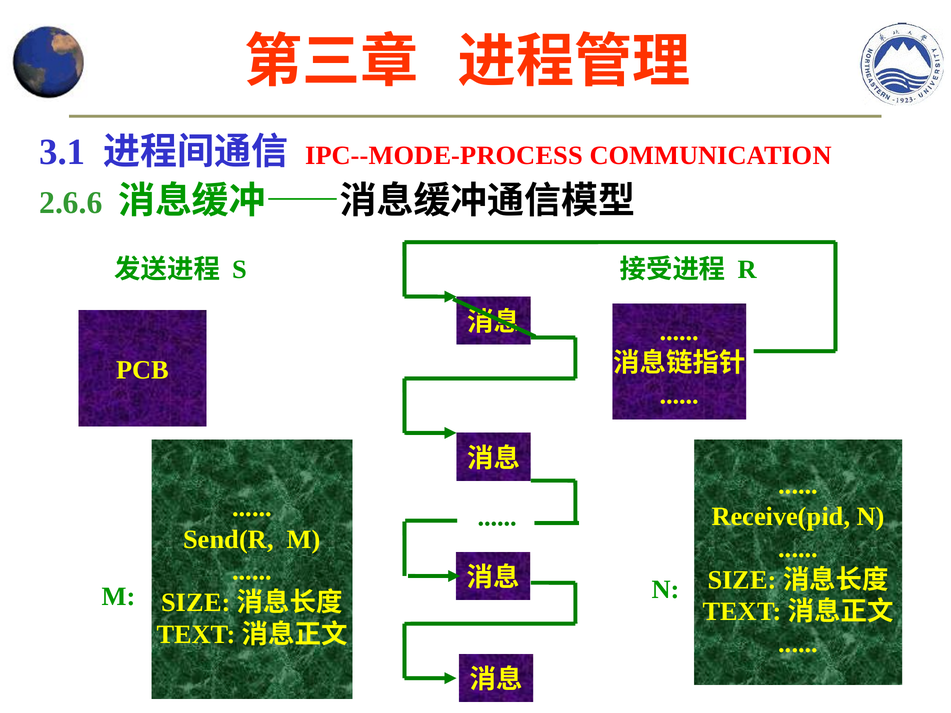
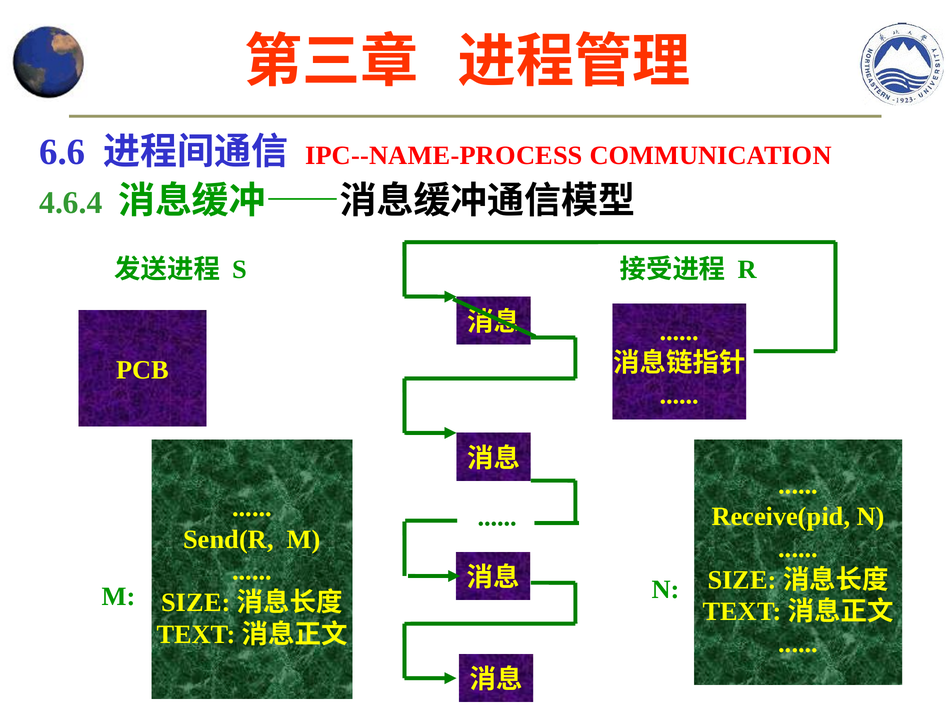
3.1: 3.1 -> 6.6 (62, 152)
IPC--MODE-PROCESS: IPC--MODE-PROCESS -> IPC--NAME-PROCESS (444, 156)
2.6.6: 2.6.6 -> 4.6.4 (71, 203)
